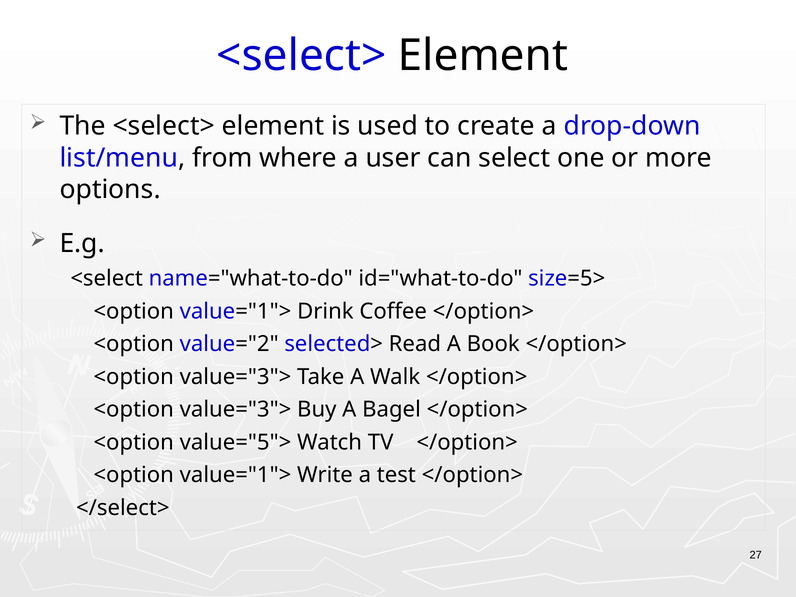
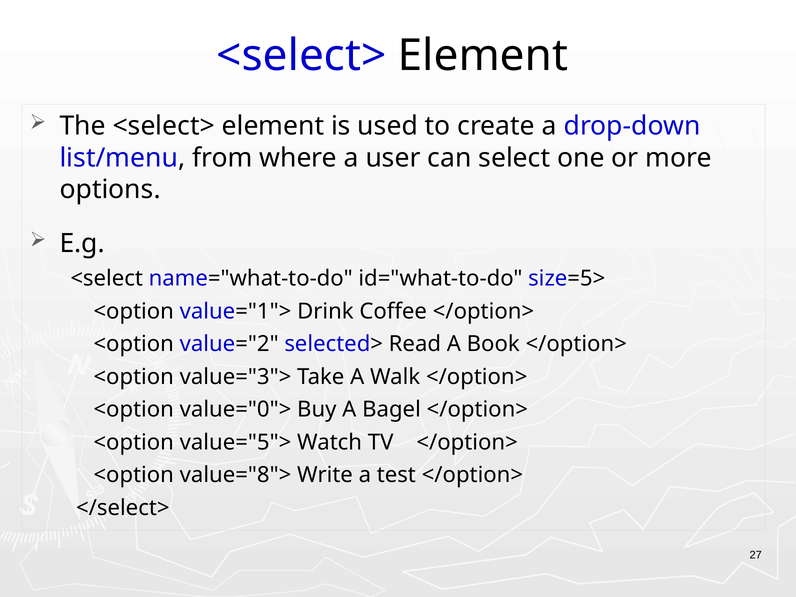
value="3">: value="3"> -> value="0"> (236, 409)
value="1">: value="1"> -> value="8"> (236, 475)
